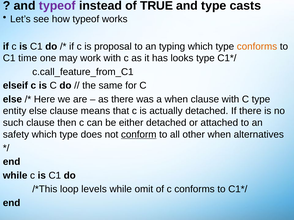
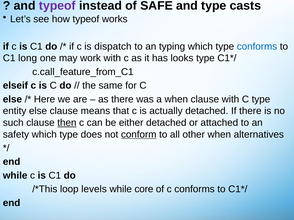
TRUE: TRUE -> SAFE (157, 6)
proposal: proposal -> dispatch (113, 47)
conforms colour: orange -> blue (257, 47)
time: time -> long (28, 58)
then underline: none -> present (67, 123)
omit: omit -> core (144, 190)
